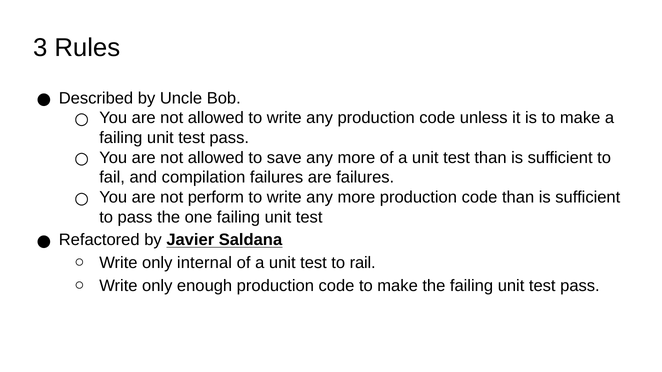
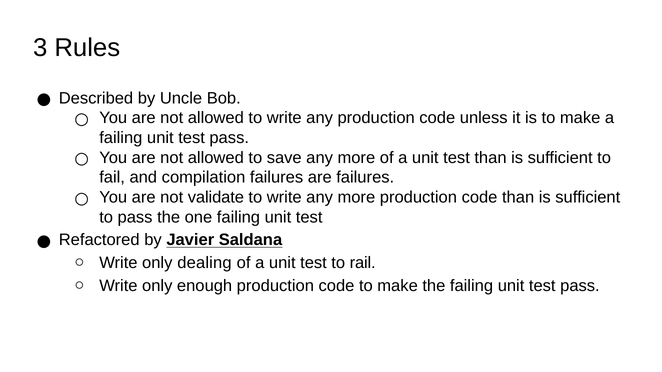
perform: perform -> validate (216, 197)
internal: internal -> dealing (204, 263)
